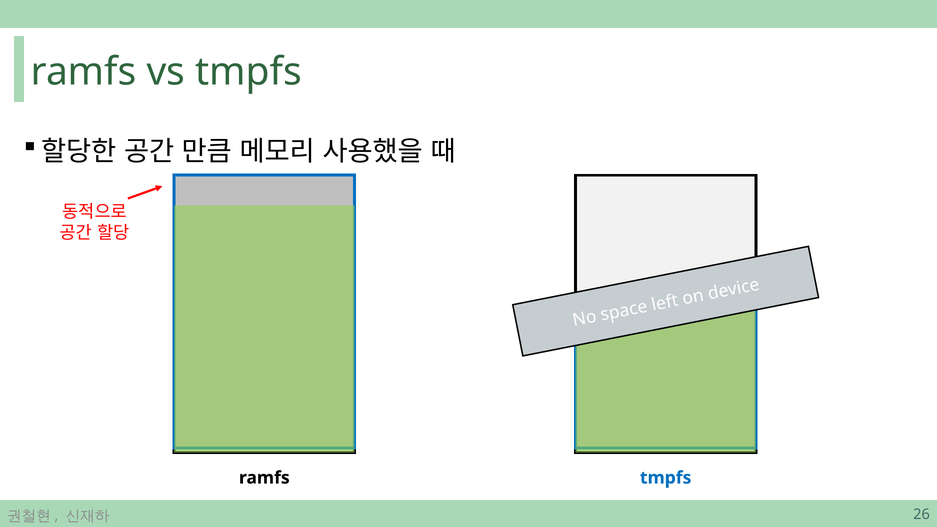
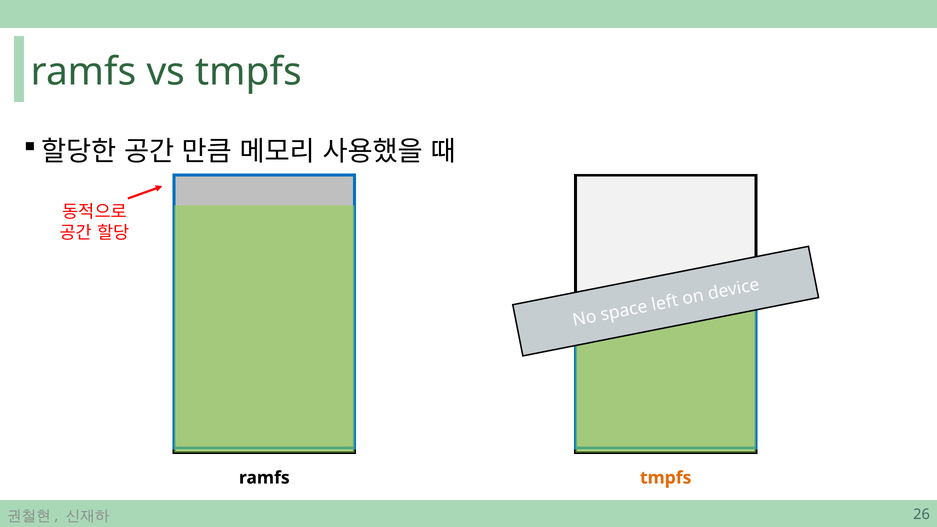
tmpfs colour: blue -> orange (666, 478)
